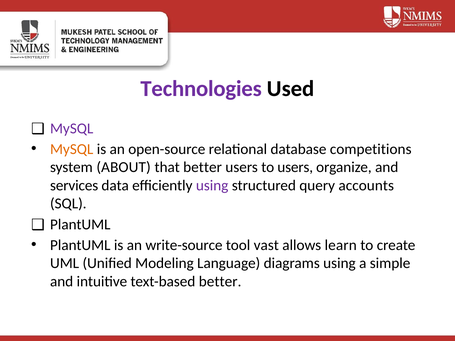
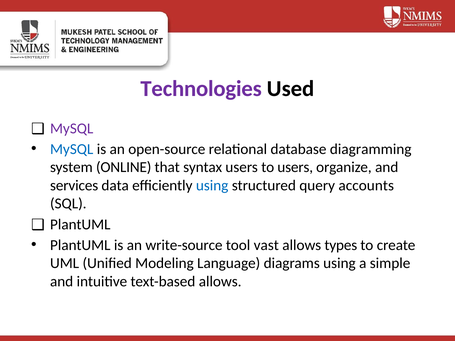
MySQL colour: orange -> blue (72, 149)
competitions: competitions -> diagramming (371, 149)
ABOUT: ABOUT -> ONLINE (124, 167)
that better: better -> syntax (203, 167)
using colour: purple -> blue (212, 186)
learn: learn -> types (341, 245)
text-based better: better -> allows (220, 282)
